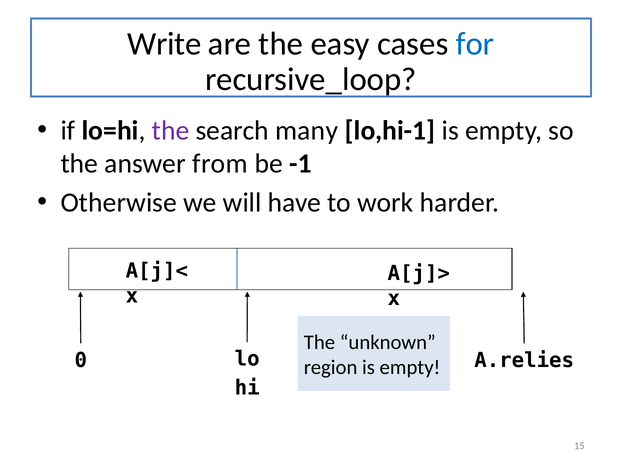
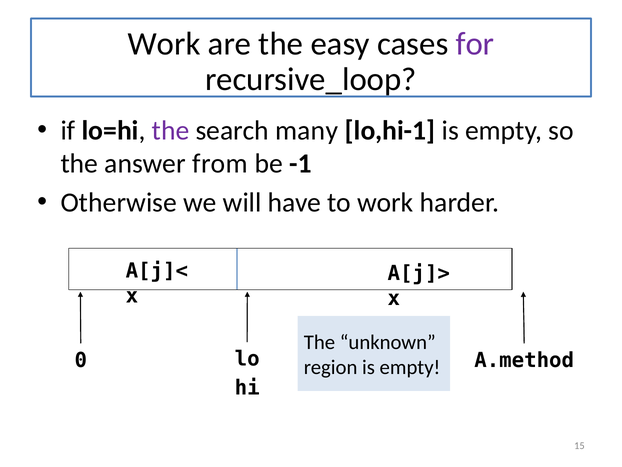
Write: Write -> Work (164, 44)
for colour: blue -> purple (475, 44)
A.relies: A.relies -> A.method (524, 360)
